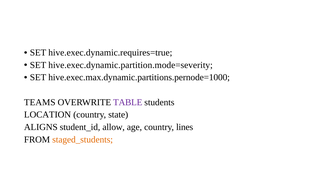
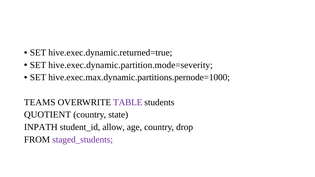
hive.exec.dynamic.requires=true: hive.exec.dynamic.requires=true -> hive.exec.dynamic.returned=true (110, 53)
LOCATION: LOCATION -> QUOTIENT (47, 115)
ALIGNS: ALIGNS -> INPATH (41, 127)
lines: lines -> drop (185, 127)
staged_students colour: orange -> purple (83, 140)
